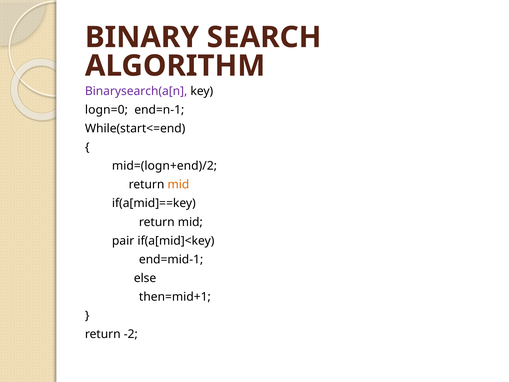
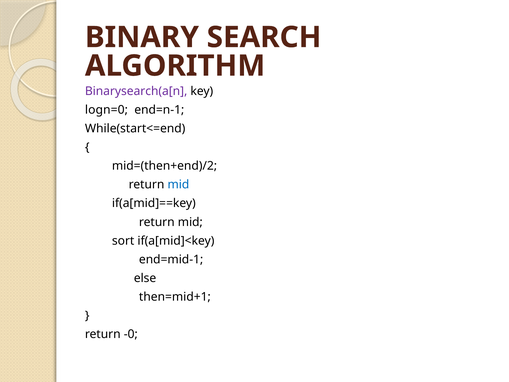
mid=(logn+end)/2: mid=(logn+end)/2 -> mid=(then+end)/2 (165, 166)
mid colour: orange -> blue (178, 185)
pair: pair -> sort (123, 241)
-2: -2 -> -0 (131, 334)
